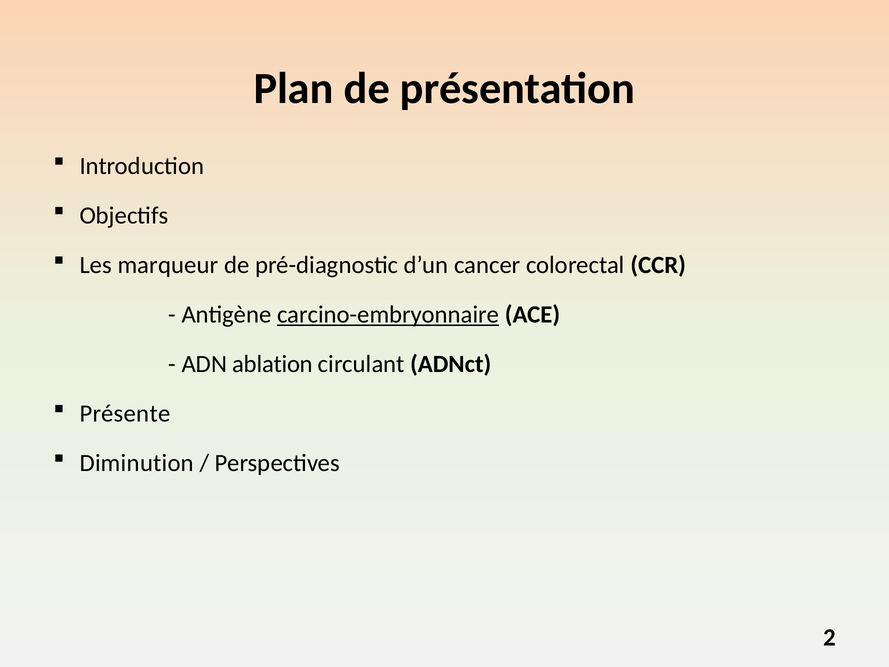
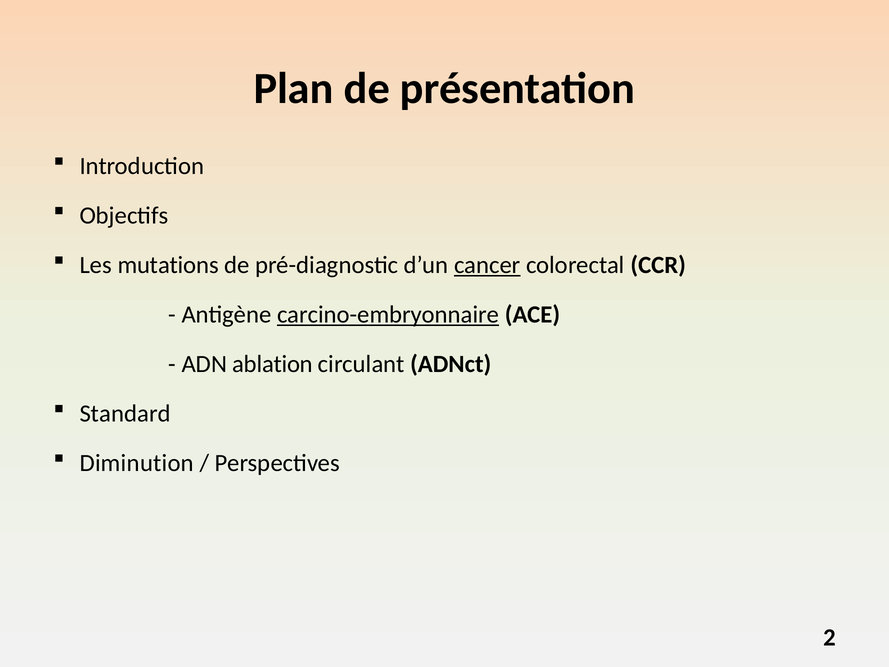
marqueur: marqueur -> mutations (168, 265)
cancer underline: none -> present (487, 265)
Présente: Présente -> Standard (125, 413)
